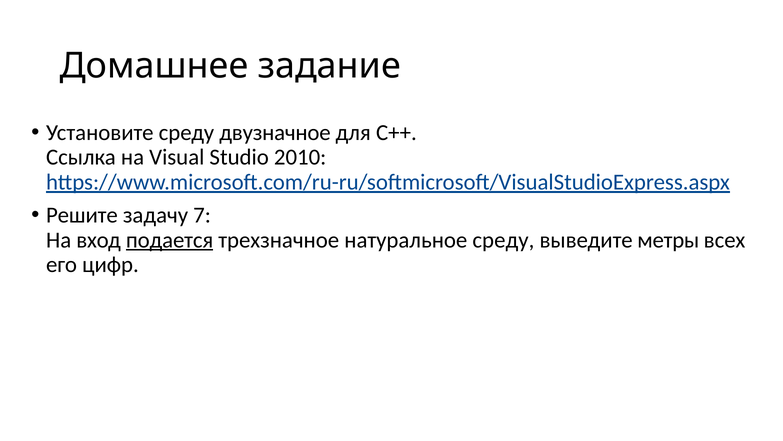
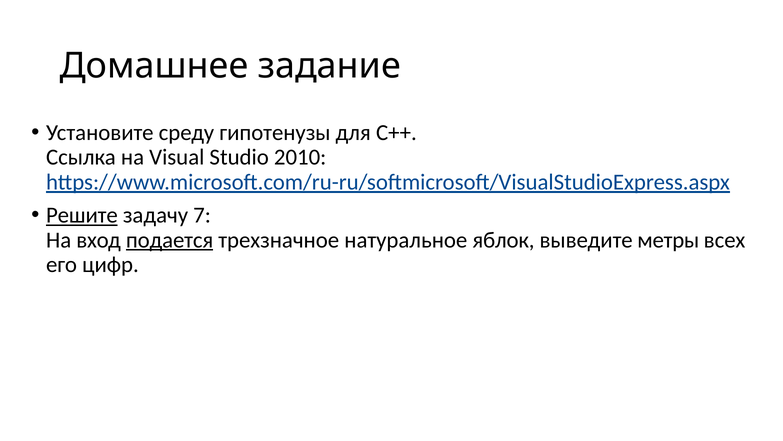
двузначное: двузначное -> гипотенузы (275, 132)
Решите underline: none -> present (82, 215)
натуральное среду: среду -> яблок (503, 240)
